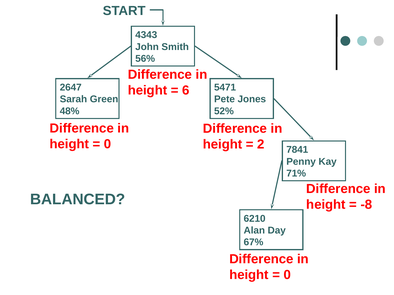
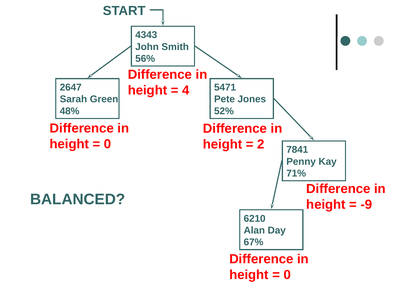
6: 6 -> 4 (186, 91)
-8: -8 -> -9 (366, 205)
